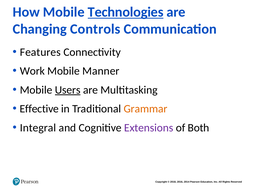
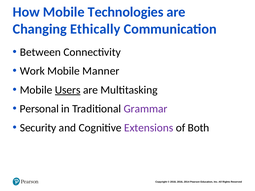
Technologies underline: present -> none (126, 12)
Controls: Controls -> Ethically (95, 29)
Features: Features -> Between (40, 52)
Effective: Effective -> Personal (39, 109)
Grammar colour: orange -> purple (146, 109)
Integral: Integral -> Security (38, 128)
